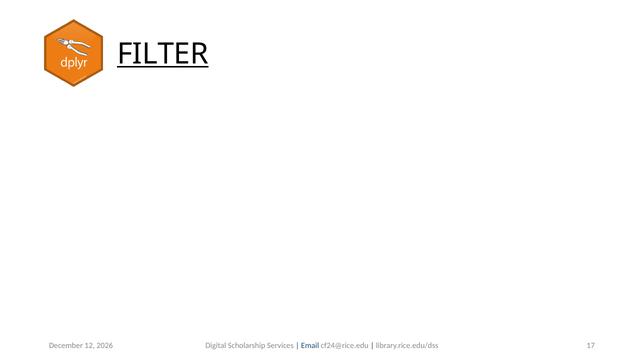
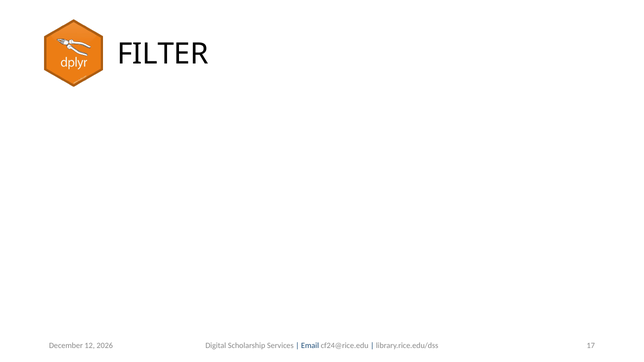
FILTER underline: present -> none (163, 54)
